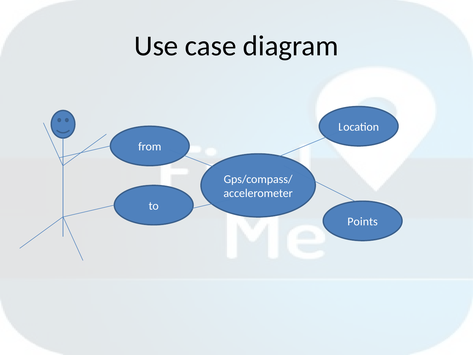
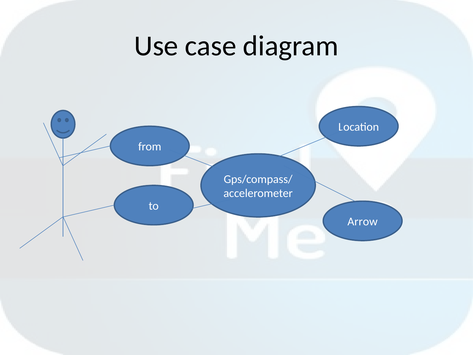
Points: Points -> Arrow (363, 222)
